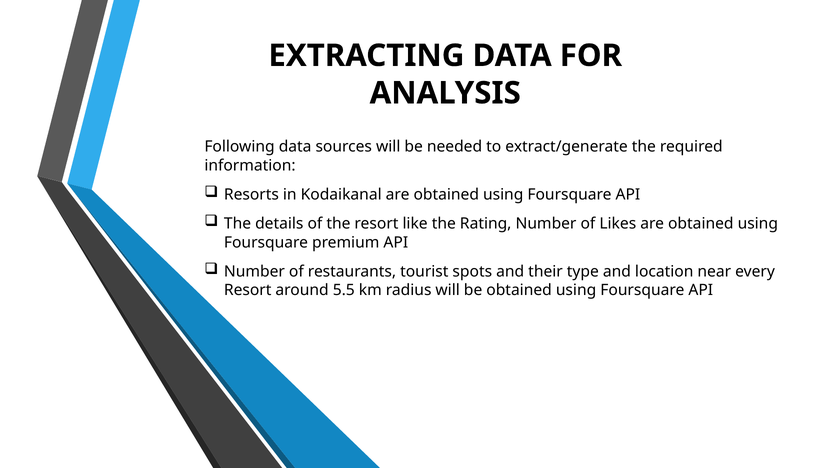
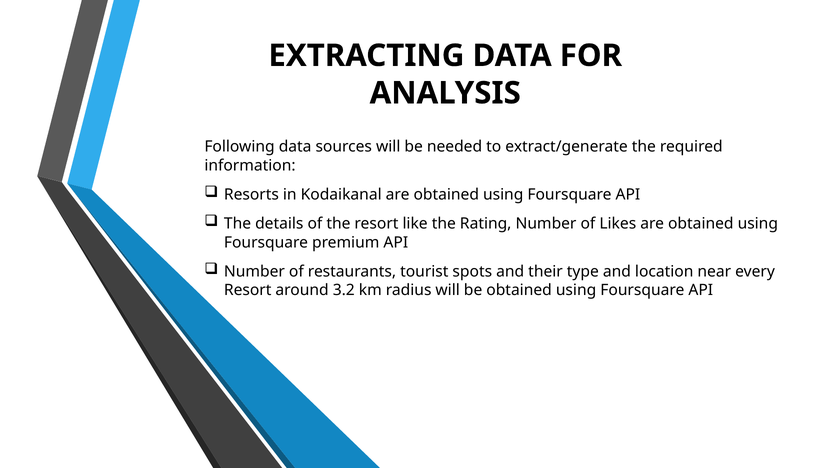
5.5: 5.5 -> 3.2 (344, 291)
